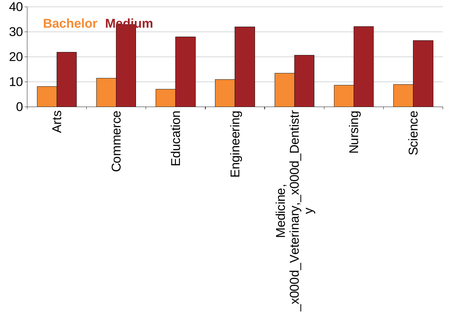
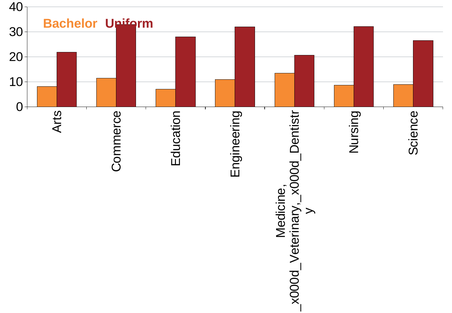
Medium: Medium -> Uniform (129, 24)
